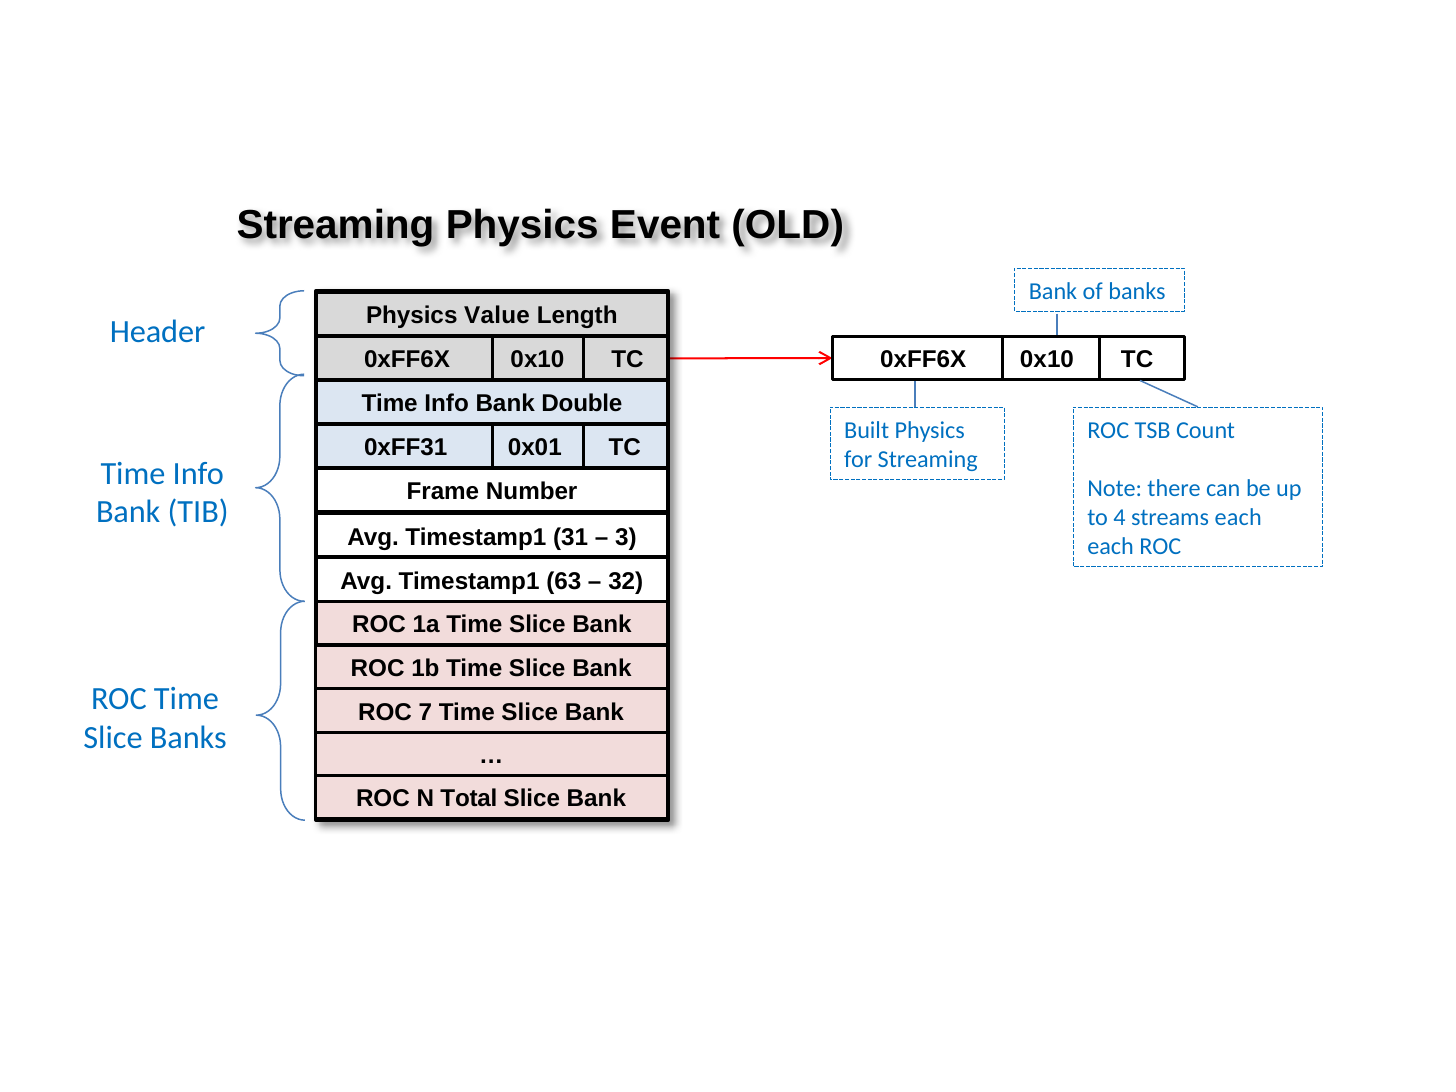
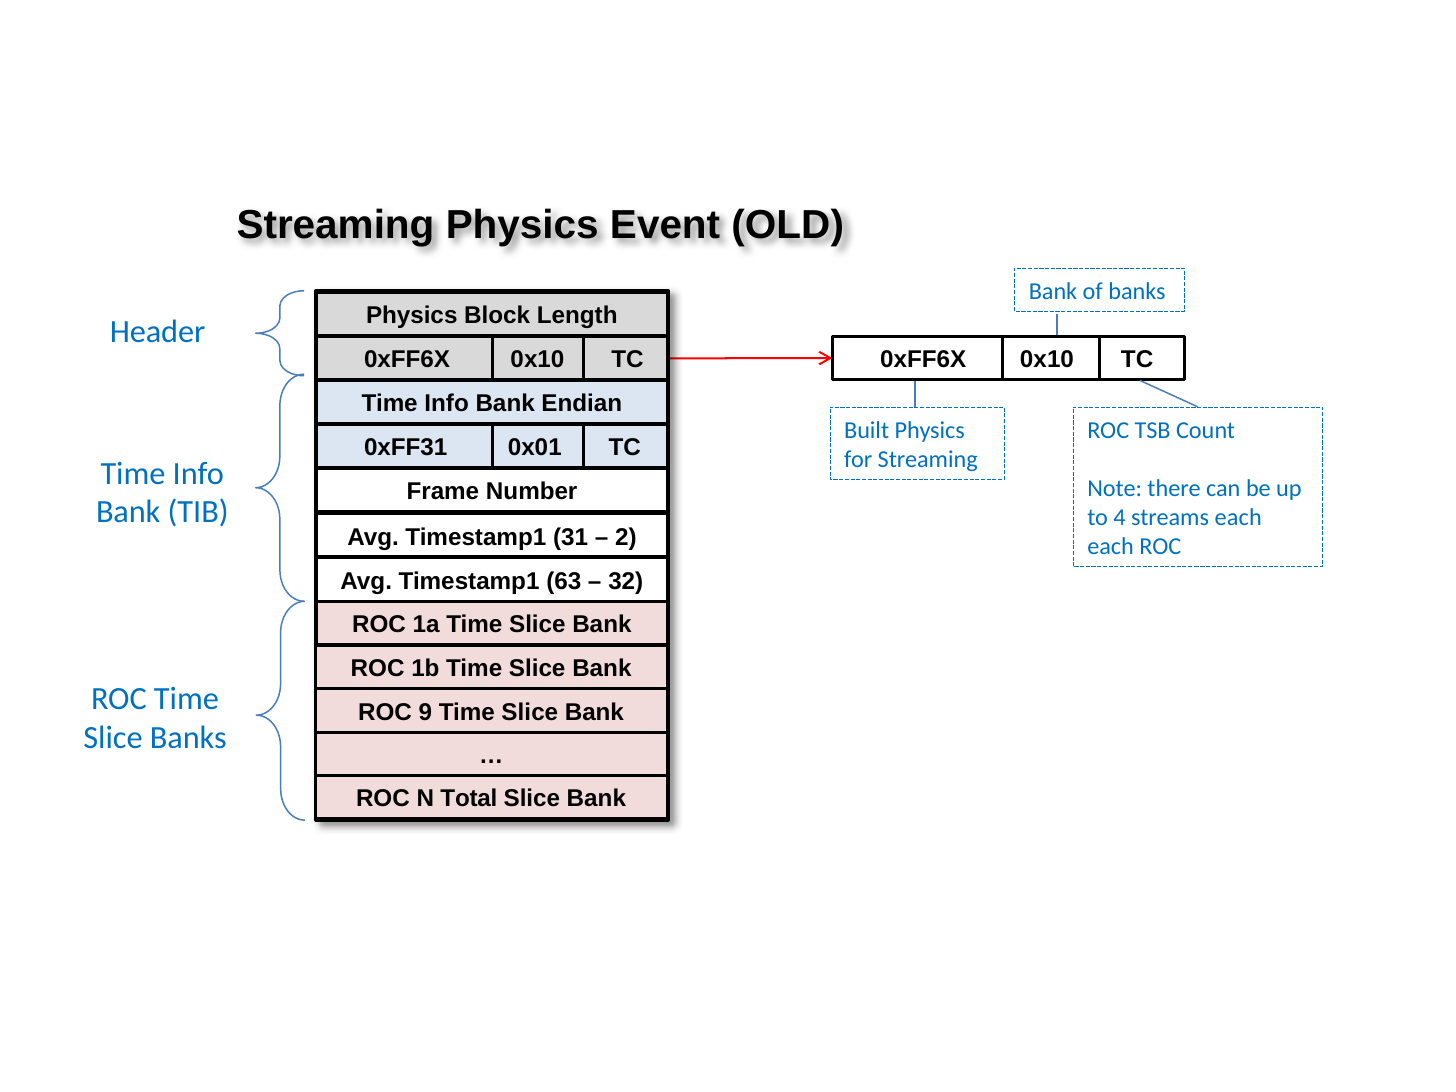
Value: Value -> Block (497, 316)
Double: Double -> Endian (582, 404)
3: 3 -> 2 (626, 537)
7: 7 -> 9 (425, 712)
